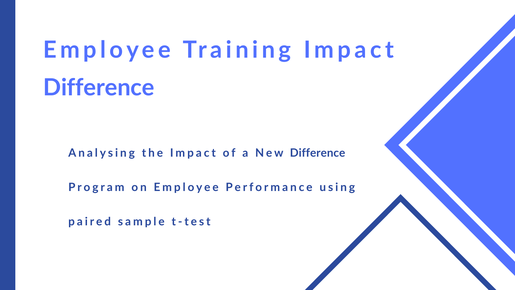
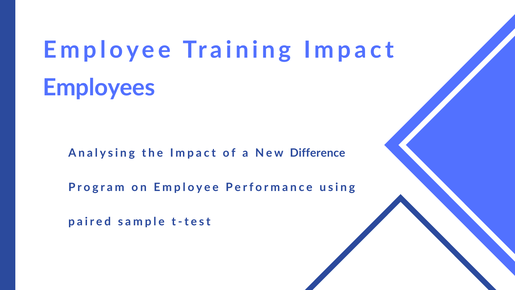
Difference: Difference -> Employees (99, 87)
